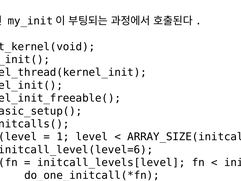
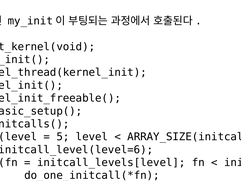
1: 1 -> 5 (63, 137)
